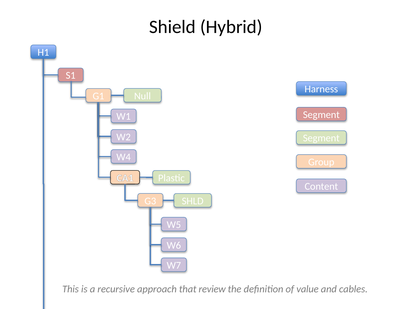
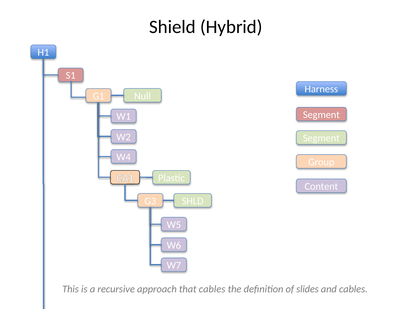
that review: review -> cables (212, 289)
value: value -> slides (308, 289)
